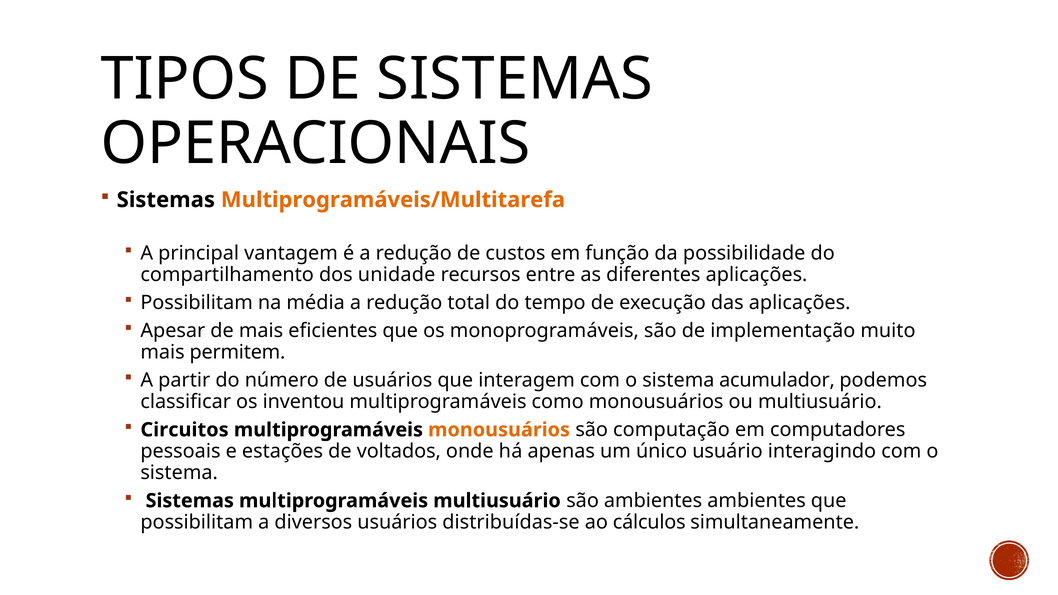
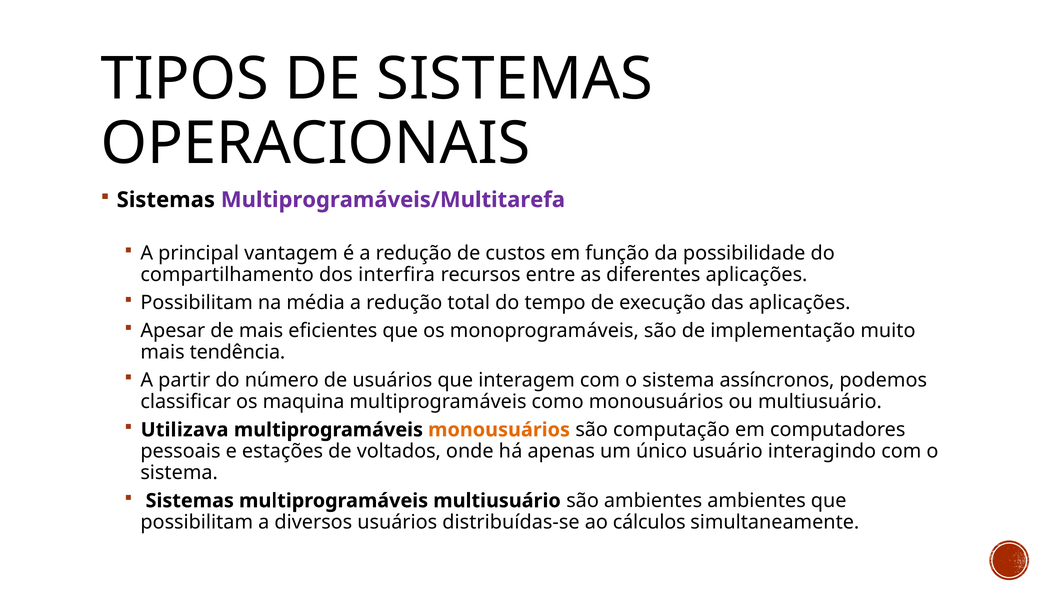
Multiprogramáveis/Multitarefa colour: orange -> purple (393, 200)
unidade: unidade -> interfira (397, 275)
permitem: permitem -> tendência (237, 352)
acumulador: acumulador -> assíncronos (777, 380)
inventou: inventou -> maquina (304, 402)
Circuitos: Circuitos -> Utilizava (185, 430)
